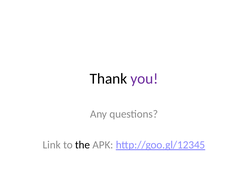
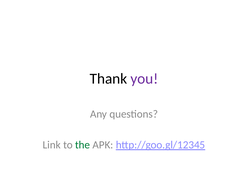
the colour: black -> green (83, 145)
